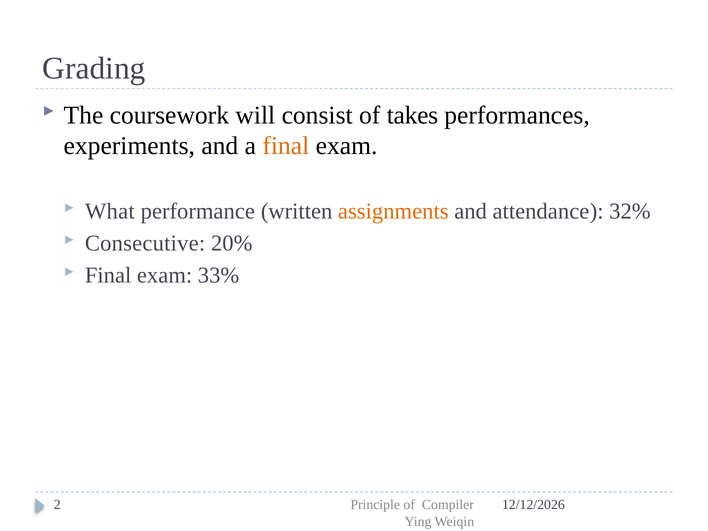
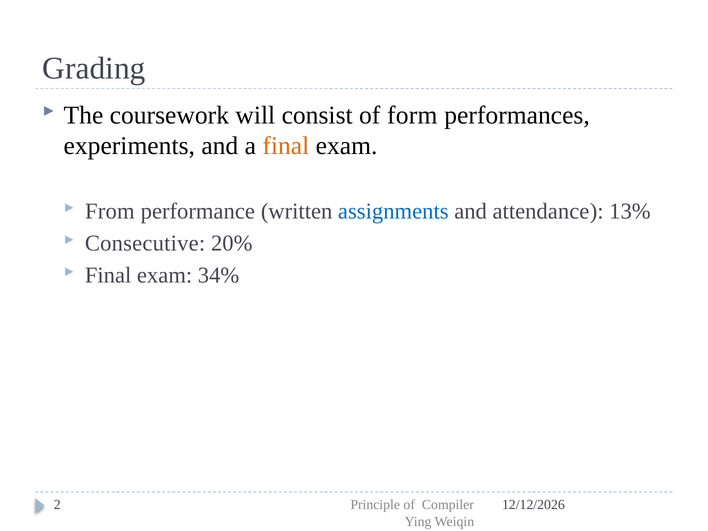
takes: takes -> form (412, 115)
What: What -> From (110, 211)
assignments colour: orange -> blue (393, 211)
32%: 32% -> 13% (630, 211)
33%: 33% -> 34% (219, 275)
